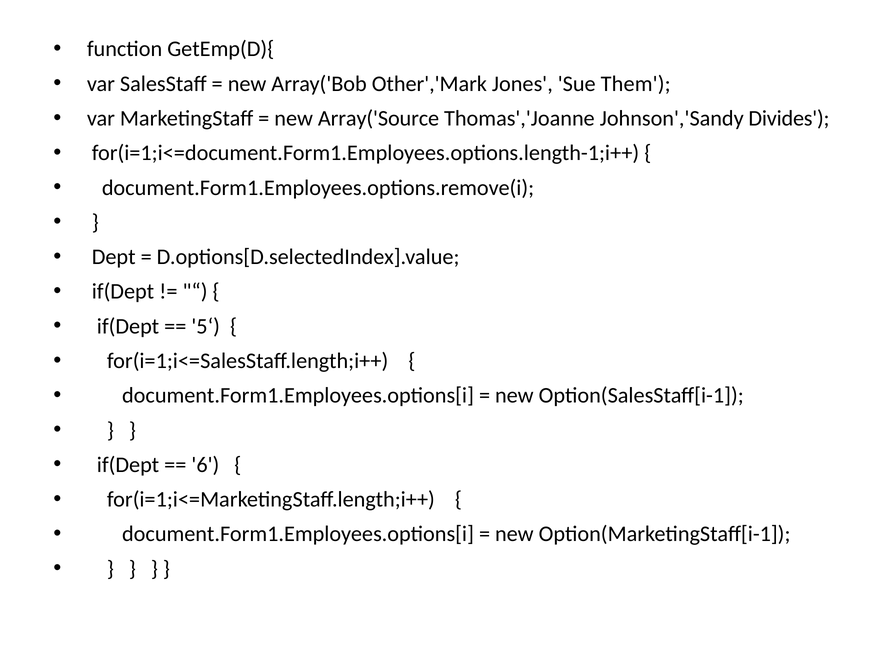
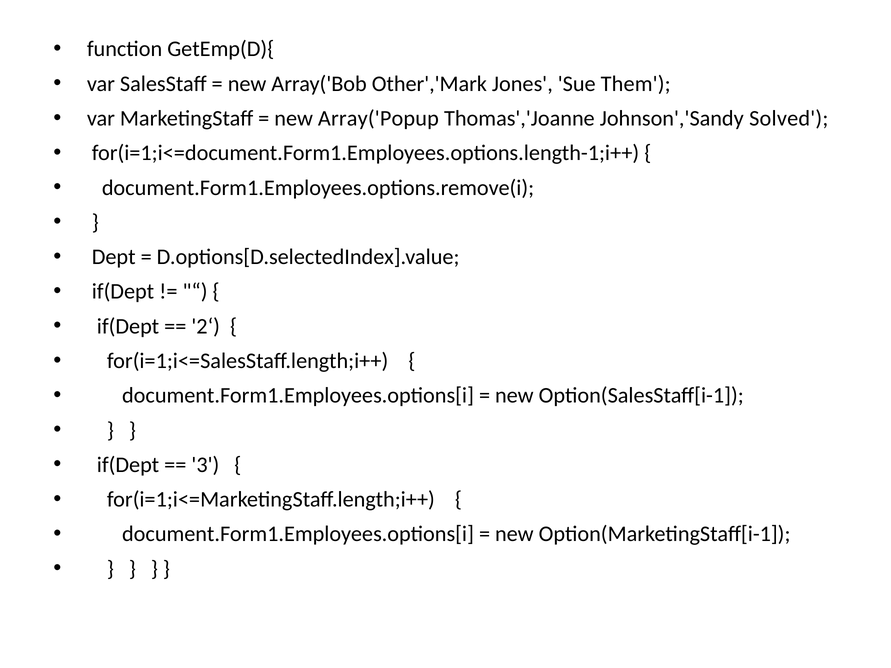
Array('Source: Array('Source -> Array('Popup (378, 118)
Divides: Divides -> Solved (789, 118)
5‘: 5‘ -> 2‘ (206, 326)
6: 6 -> 3 (205, 465)
